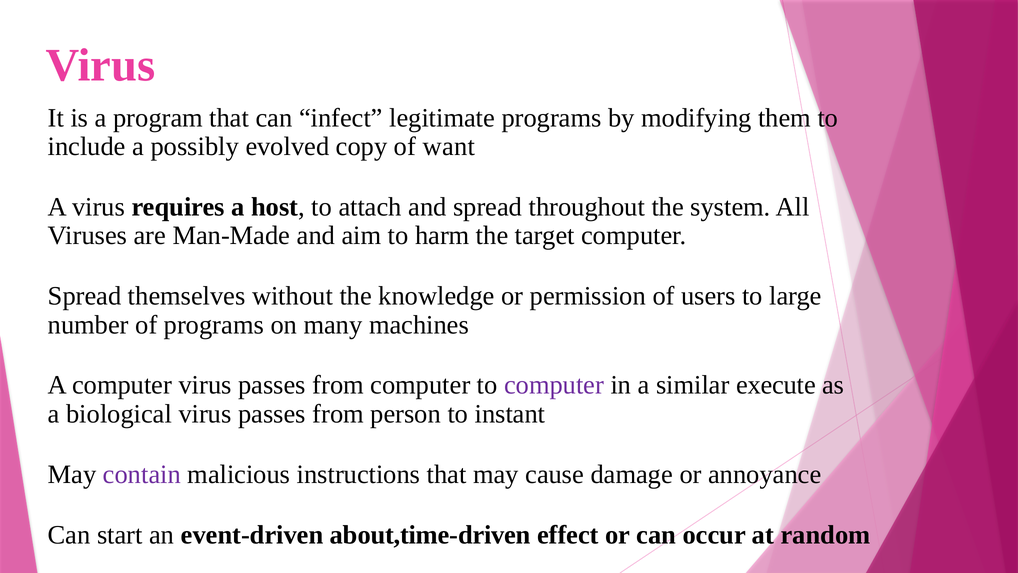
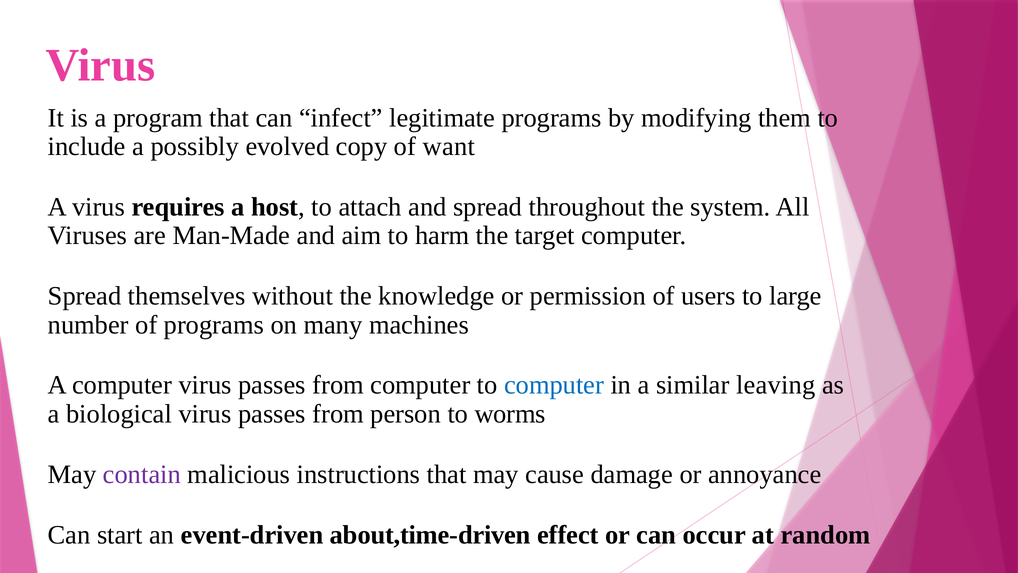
computer colour: purple -> blue (554, 385)
execute: execute -> leaving (776, 385)
instant: instant -> worms (510, 414)
